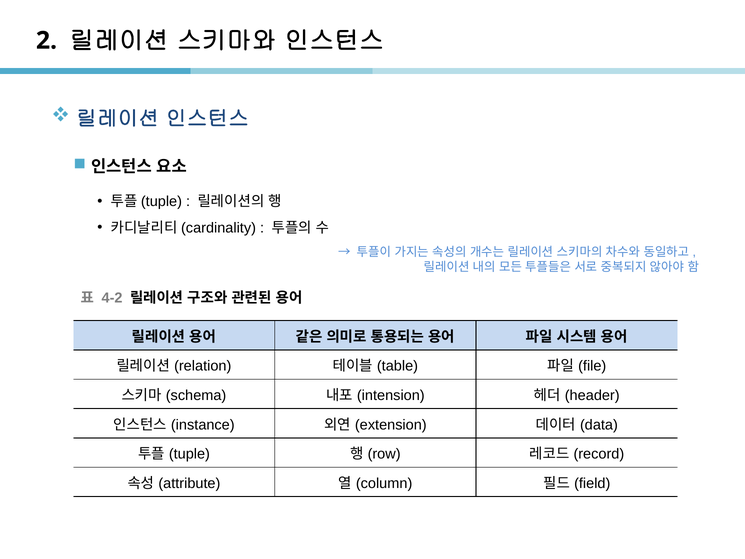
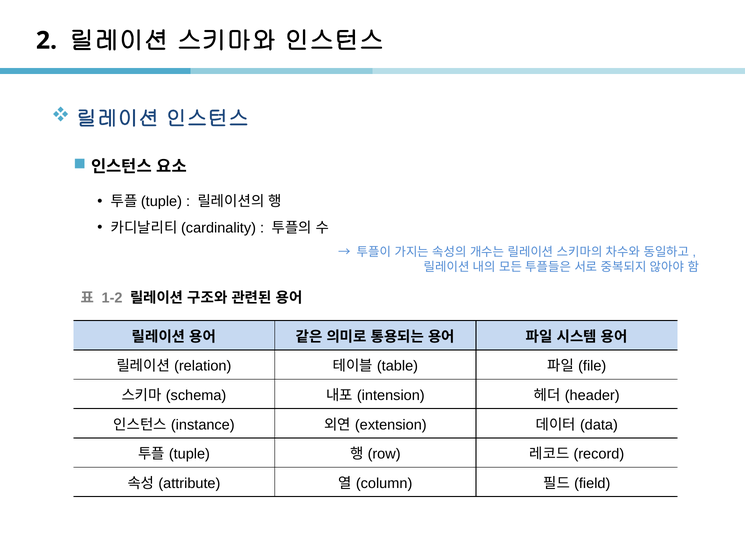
4-2: 4-2 -> 1-2 (112, 298)
